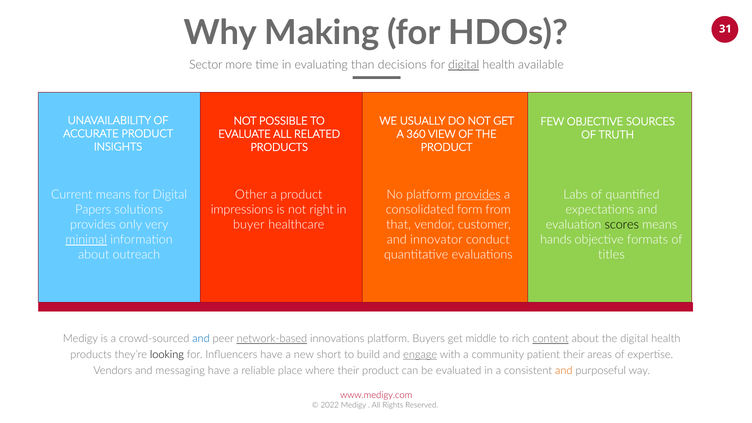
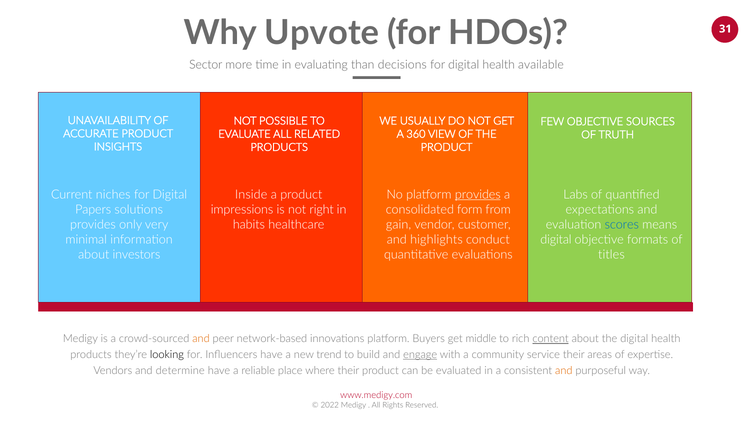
Making: Making -> Upvote (322, 33)
digital underline: present -> none (464, 65)
Current means: means -> niches (113, 195)
Other: Other -> Inside (251, 195)
buyer: buyer -> habits (249, 225)
that: that -> gain (399, 225)
scores colour: black -> blue (622, 225)
minimal underline: present -> none (86, 240)
innovator: innovator -> highlights (436, 240)
hands: hands -> digital (556, 240)
outreach: outreach -> investors (136, 255)
and colour: blue -> orange (201, 339)
network-based underline: present -> none (272, 339)
short: short -> trend (329, 355)
patient: patient -> service (543, 355)
messaging: messaging -> determine (180, 371)
